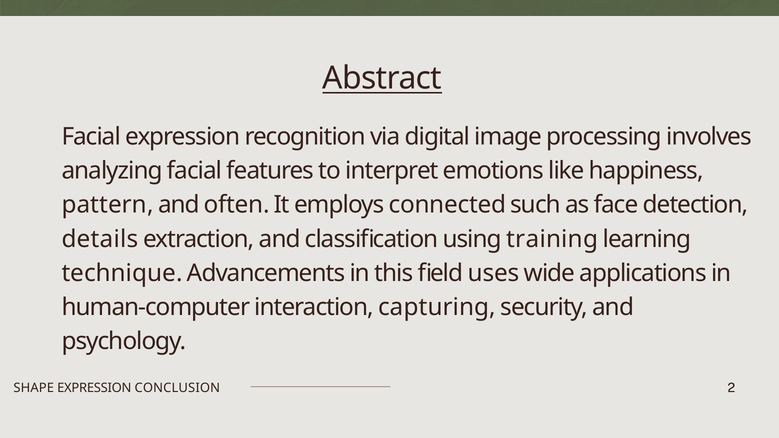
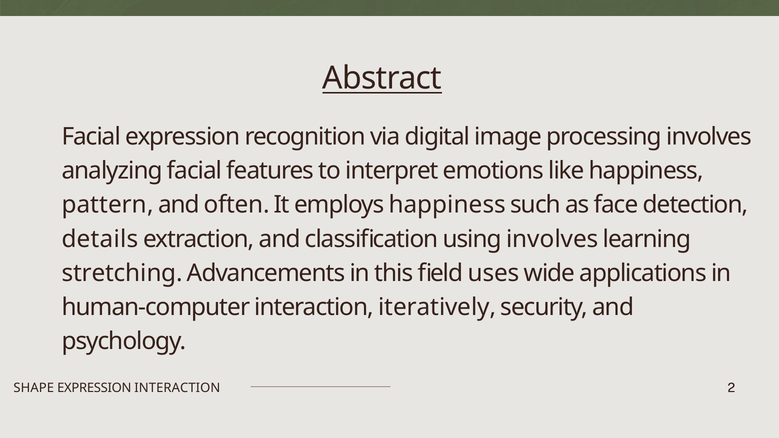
employs connected: connected -> happiness (447, 205)
using training: training -> involves (552, 239)
technique: technique -> stretching (122, 273)
capturing: capturing -> iteratively (437, 307)
EXPRESSION CONCLUSION: CONCLUSION -> INTERACTION (177, 388)
